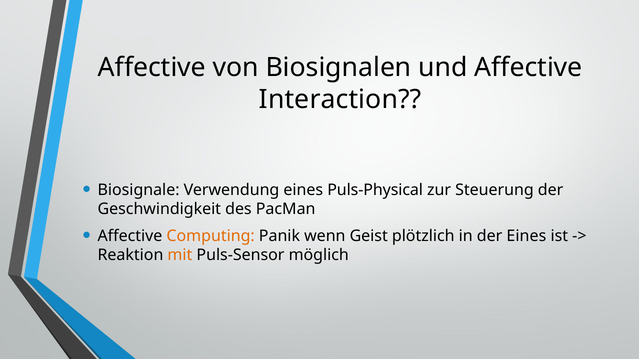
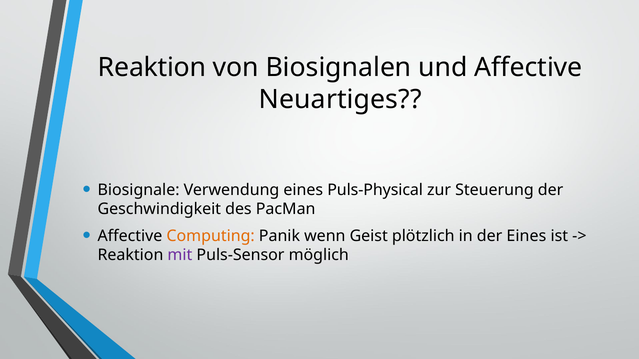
Affective: Affective -> Reaktion (152, 68)
Interaction: Interaction -> Neuartiges (340, 100)
mit colour: orange -> purple (180, 255)
